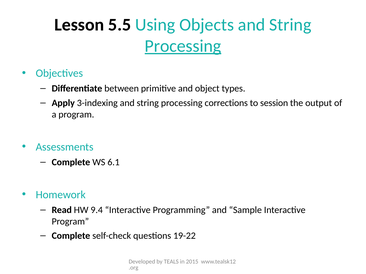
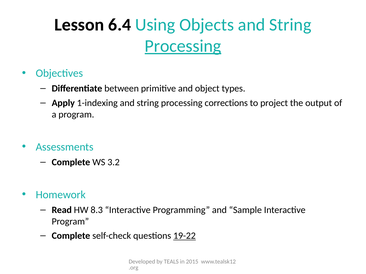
5.5: 5.5 -> 6.4 (120, 25)
3-indexing: 3-indexing -> 1-indexing (97, 103)
session: session -> project (274, 103)
6.1: 6.1 -> 3.2 (114, 162)
9.4: 9.4 -> 8.3 (97, 210)
19-22 underline: none -> present (185, 236)
